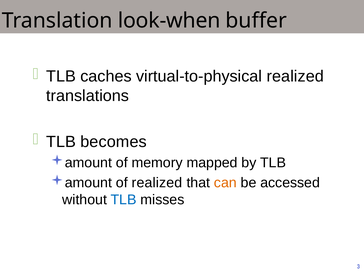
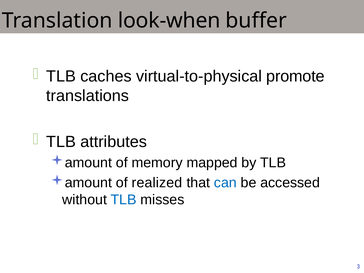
virtual-to-physical realized: realized -> promote (295, 76)
becomes: becomes -> attributes (114, 142)
can colour: orange -> blue (225, 183)
